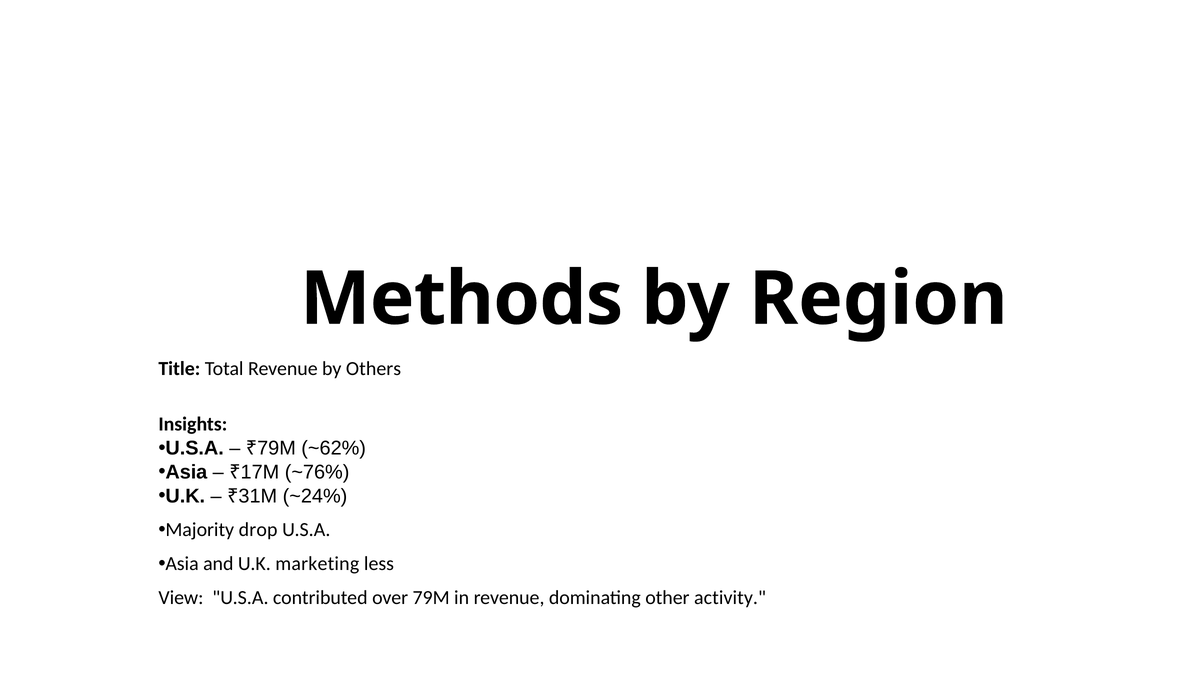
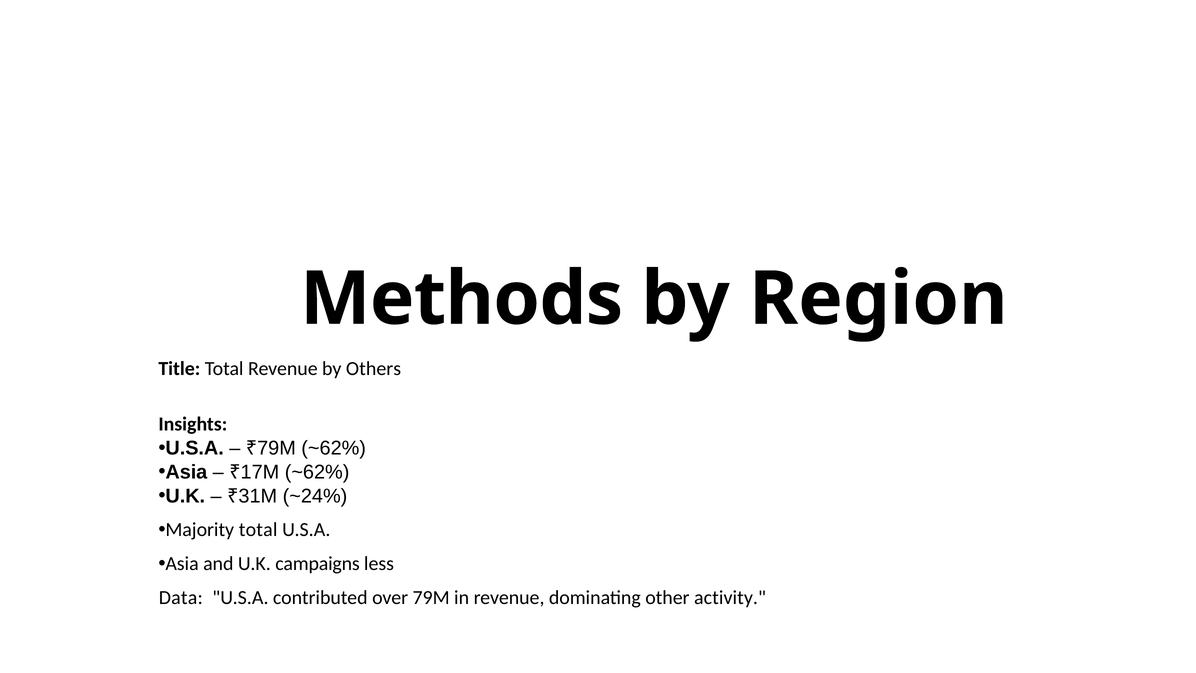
~76%: ~76% -> ~62% (317, 472)
Majority drop: drop -> total (258, 530)
marketing: marketing -> campaigns (317, 564)
View: View -> Data (181, 598)
